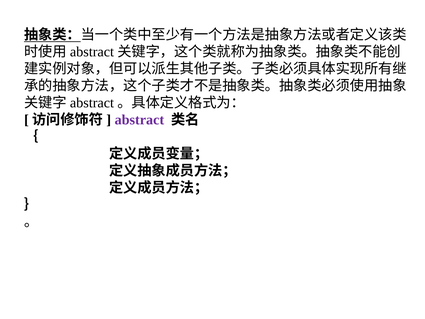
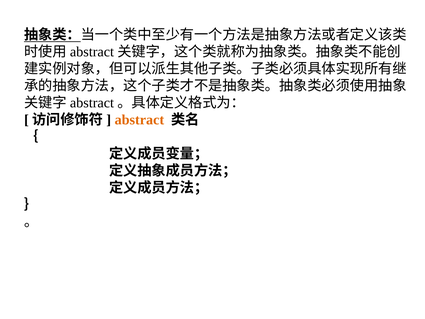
abstract colour: purple -> orange (139, 120)
